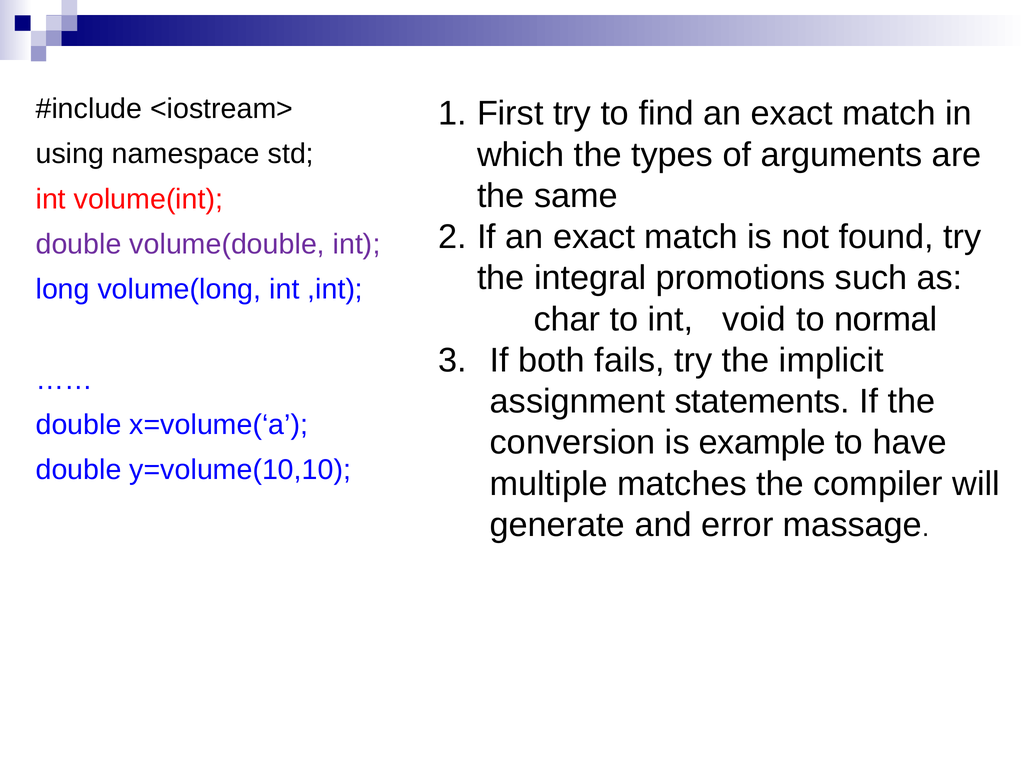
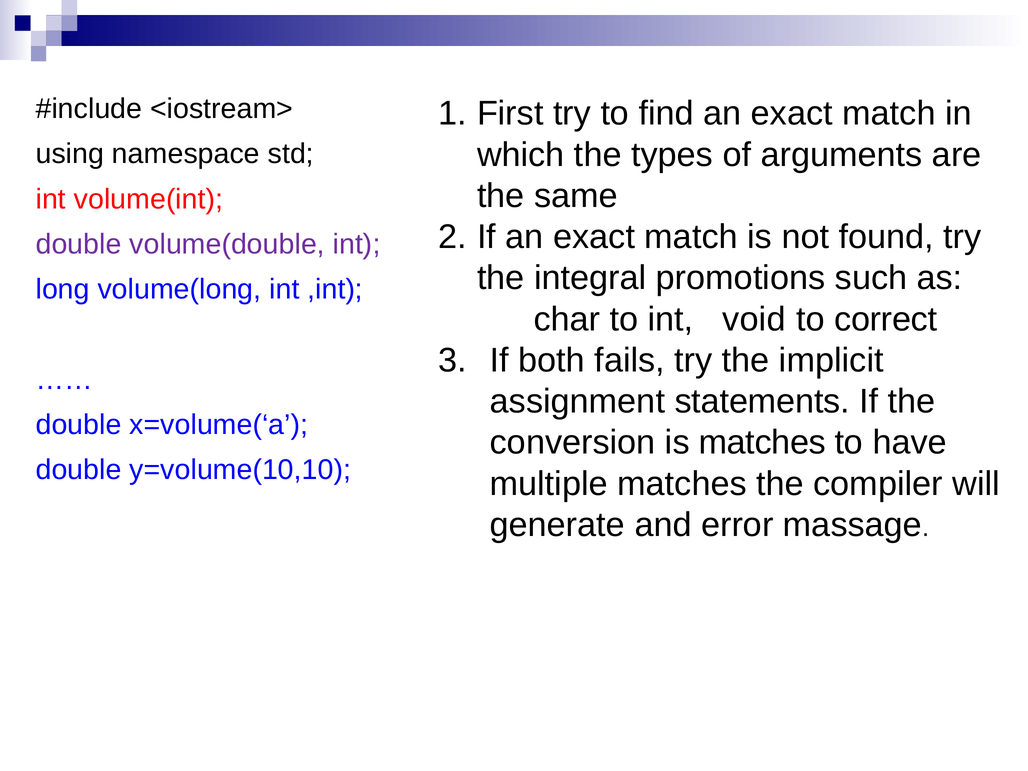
normal: normal -> correct (886, 319)
is example: example -> matches (762, 443)
